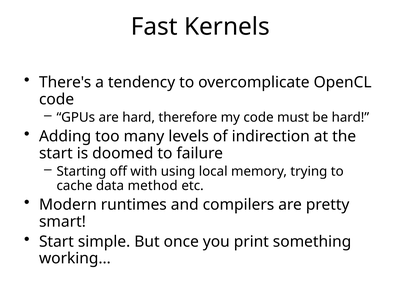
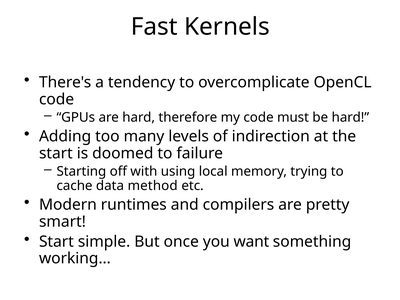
print: print -> want (251, 242)
